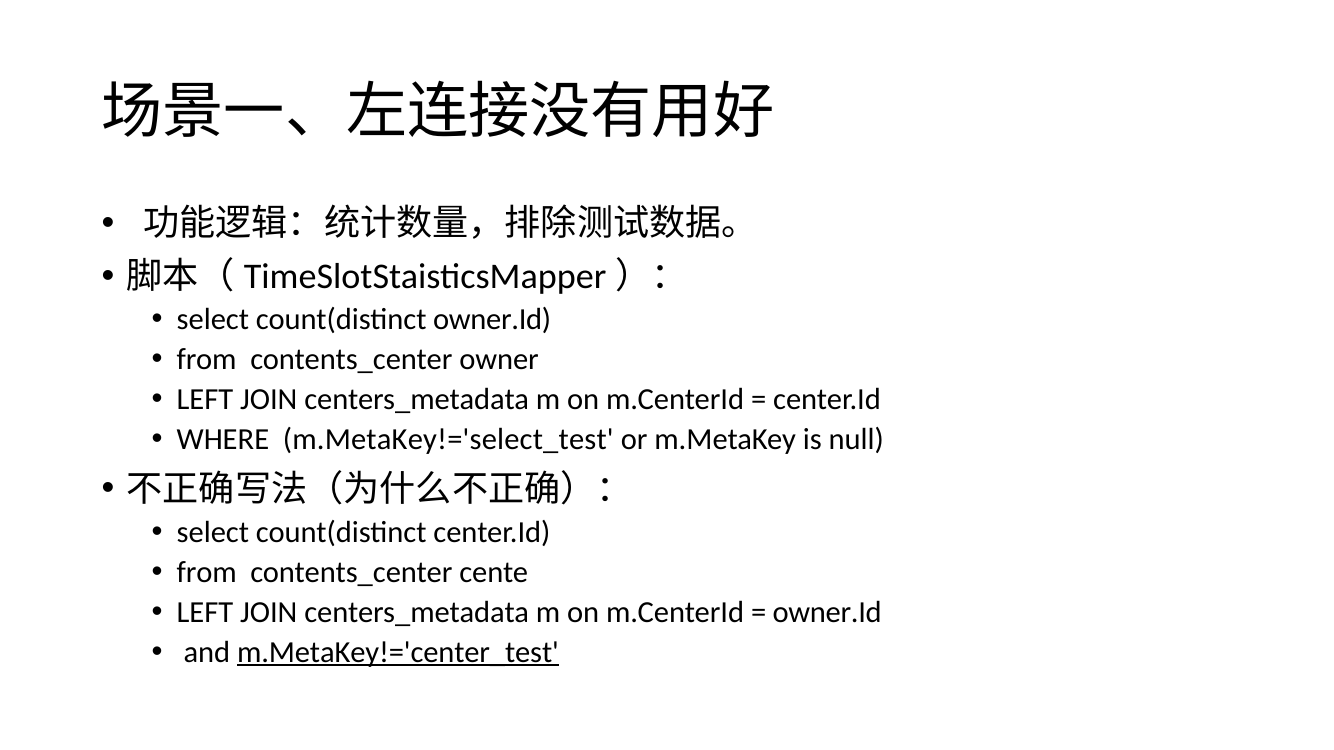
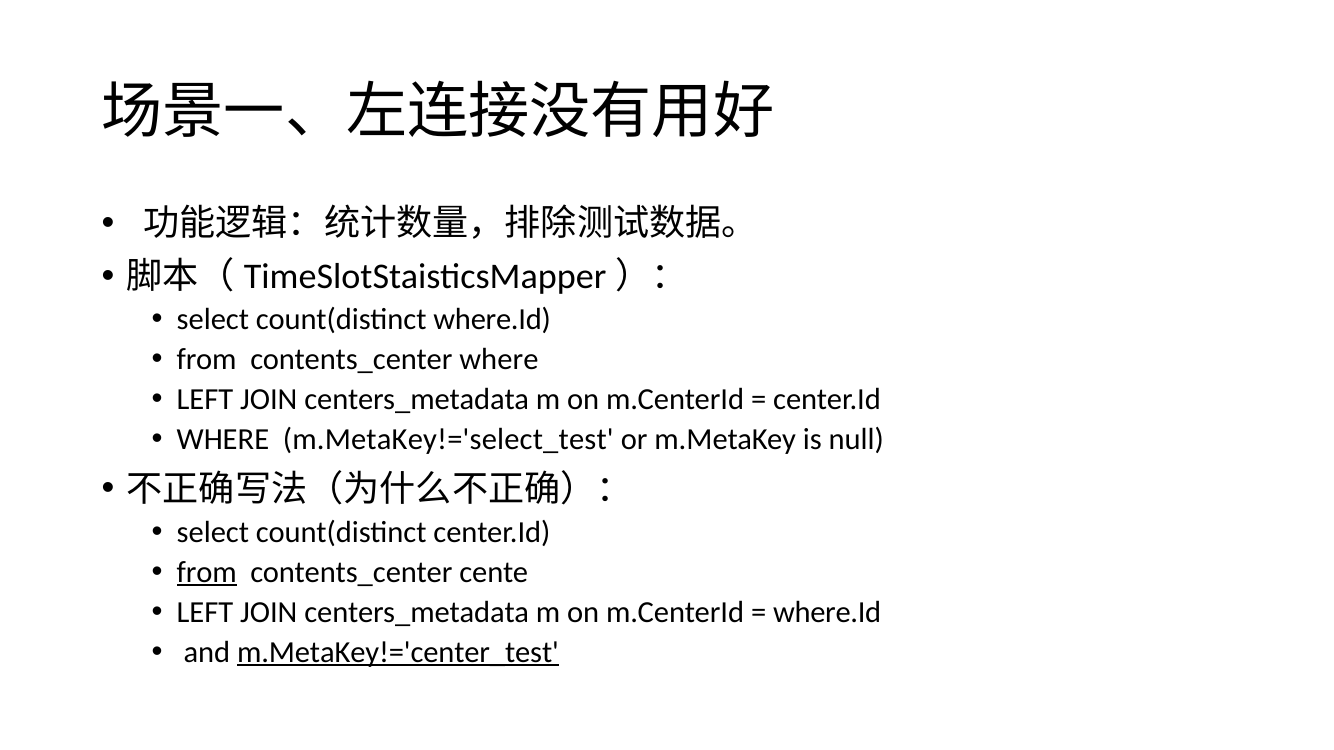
count(distinct owner.Id: owner.Id -> where.Id (492, 320)
contents_center owner: owner -> where (499, 360)
from underline: none -> present (207, 572)
owner.Id: owner.Id -> where.Id (827, 612)
